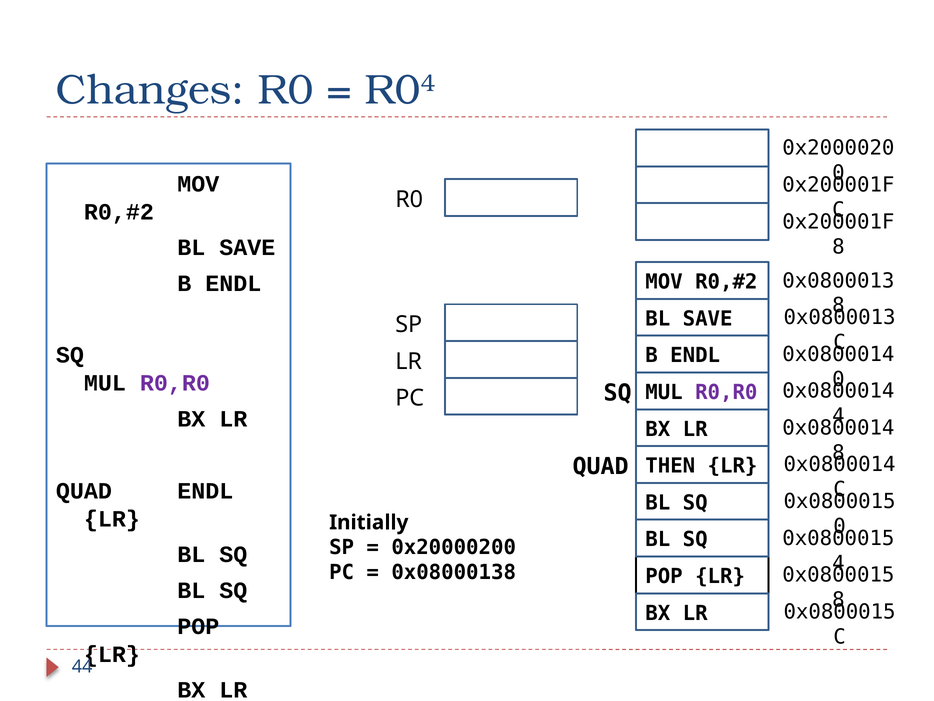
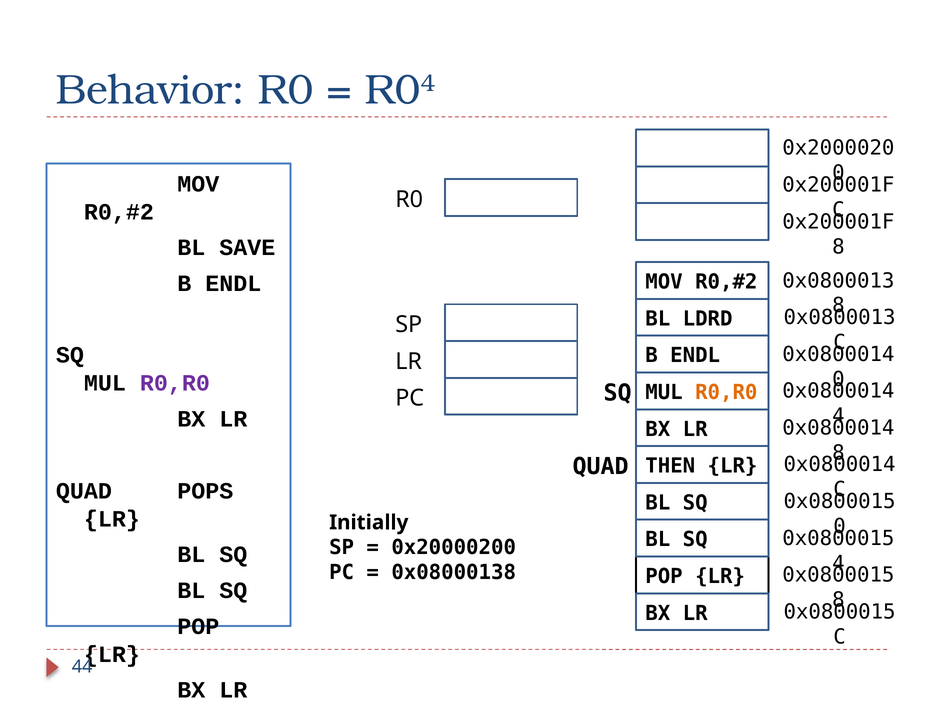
Changes: Changes -> Behavior (150, 90)
SAVE: SAVE -> LDRD (708, 319)
R0,R0 colour: purple -> orange (726, 392)
QUAD ENDL: ENDL -> POPS (205, 490)
